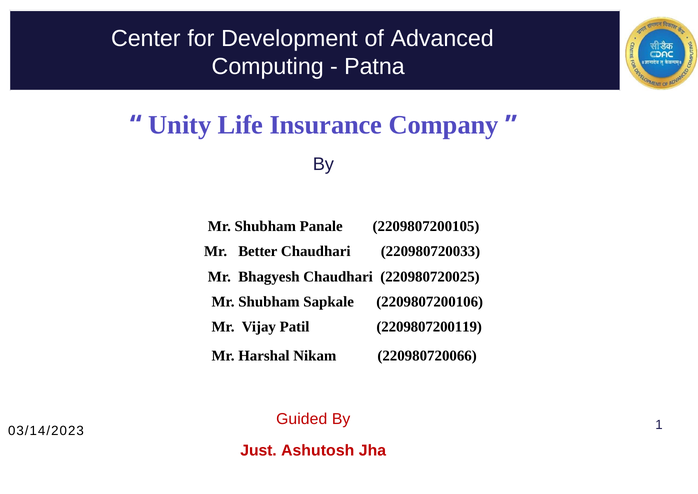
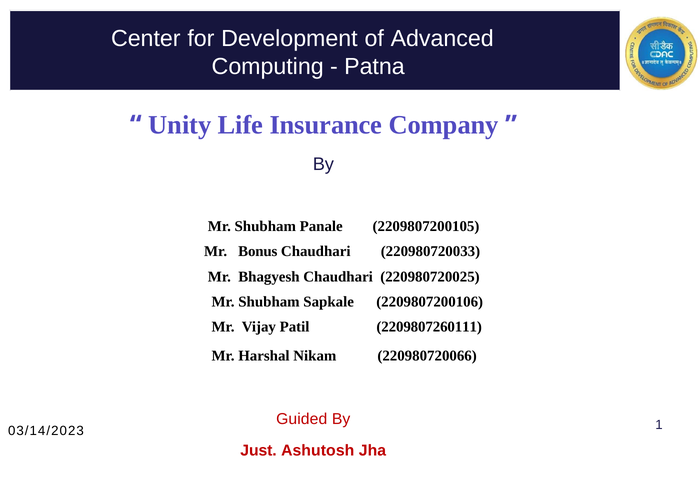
Better: Better -> Bonus (258, 251)
2209807200119: 2209807200119 -> 2209807260111 (429, 327)
